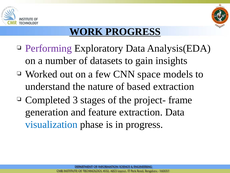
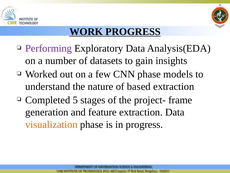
CNN space: space -> phase (149, 74)
3: 3 -> 5 (75, 100)
visualization colour: blue -> orange (51, 124)
